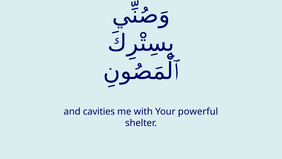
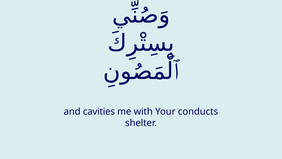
powerful: powerful -> conducts (198, 111)
